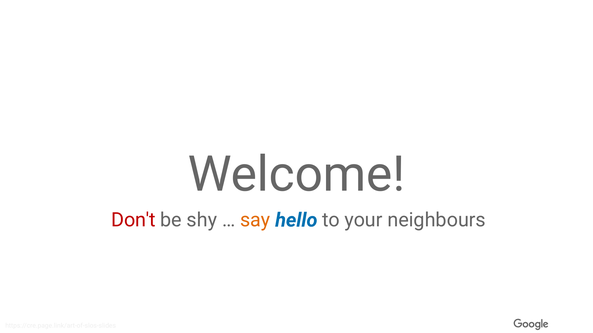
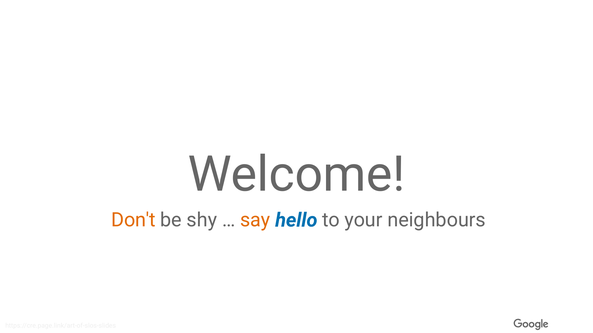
Don't colour: red -> orange (133, 220)
